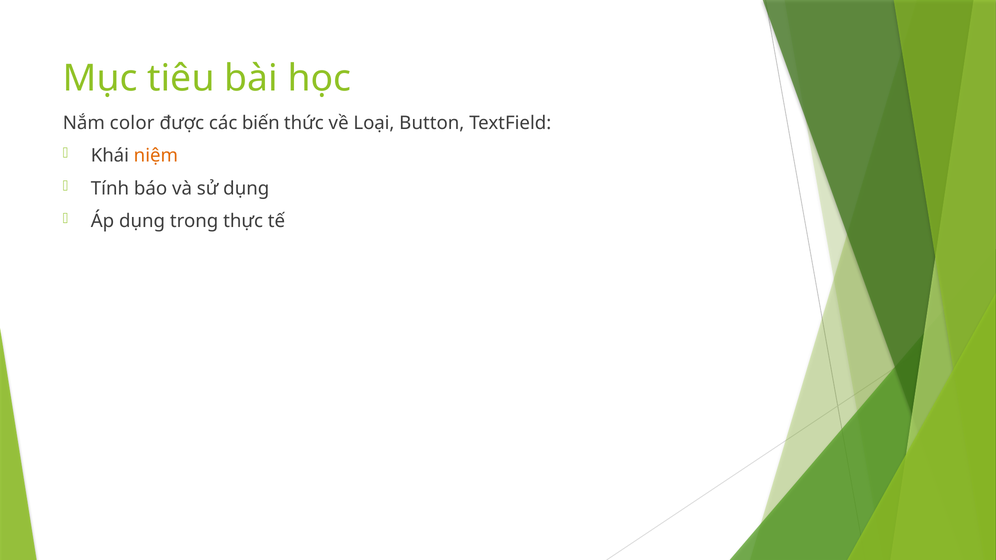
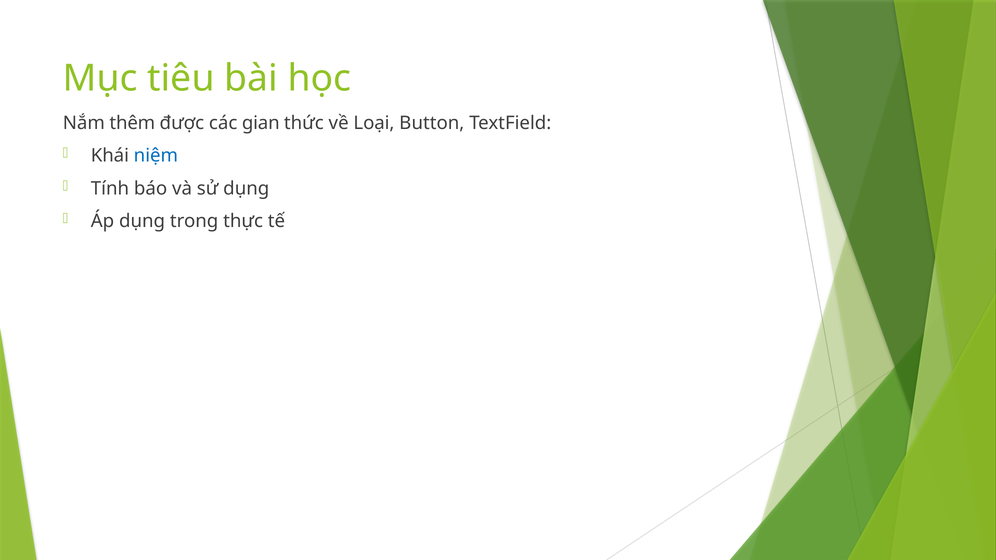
color: color -> thêm (132, 123)
biến: biến -> gian (261, 123)
niệm colour: orange -> blue (156, 156)
